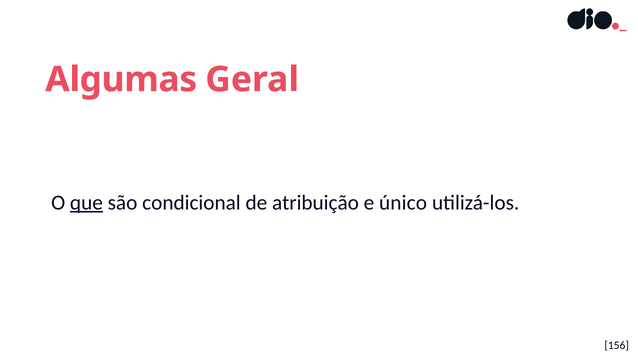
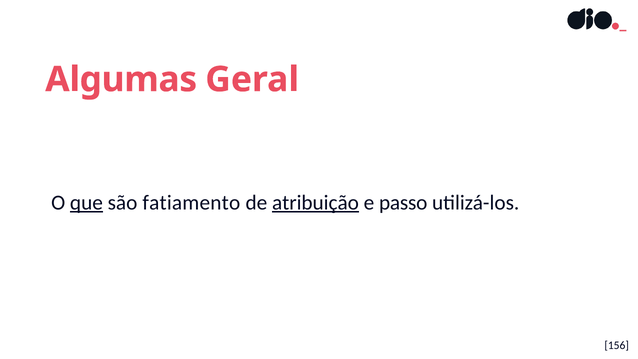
condicional: condicional -> fatiamento (191, 203)
atribuição underline: none -> present (315, 203)
único: único -> passo (403, 203)
